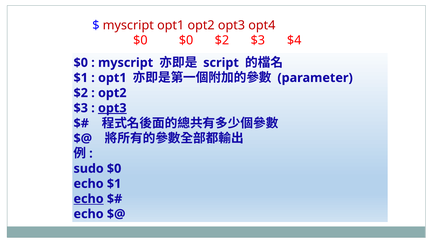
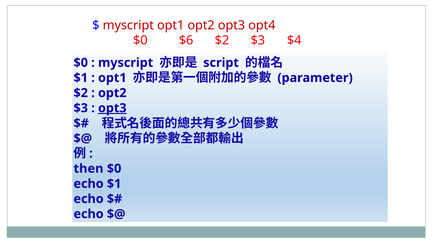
$0 $0: $0 -> $6 (186, 41)
sudo: sudo -> then (89, 169)
echo underline: present -> none (89, 199)
